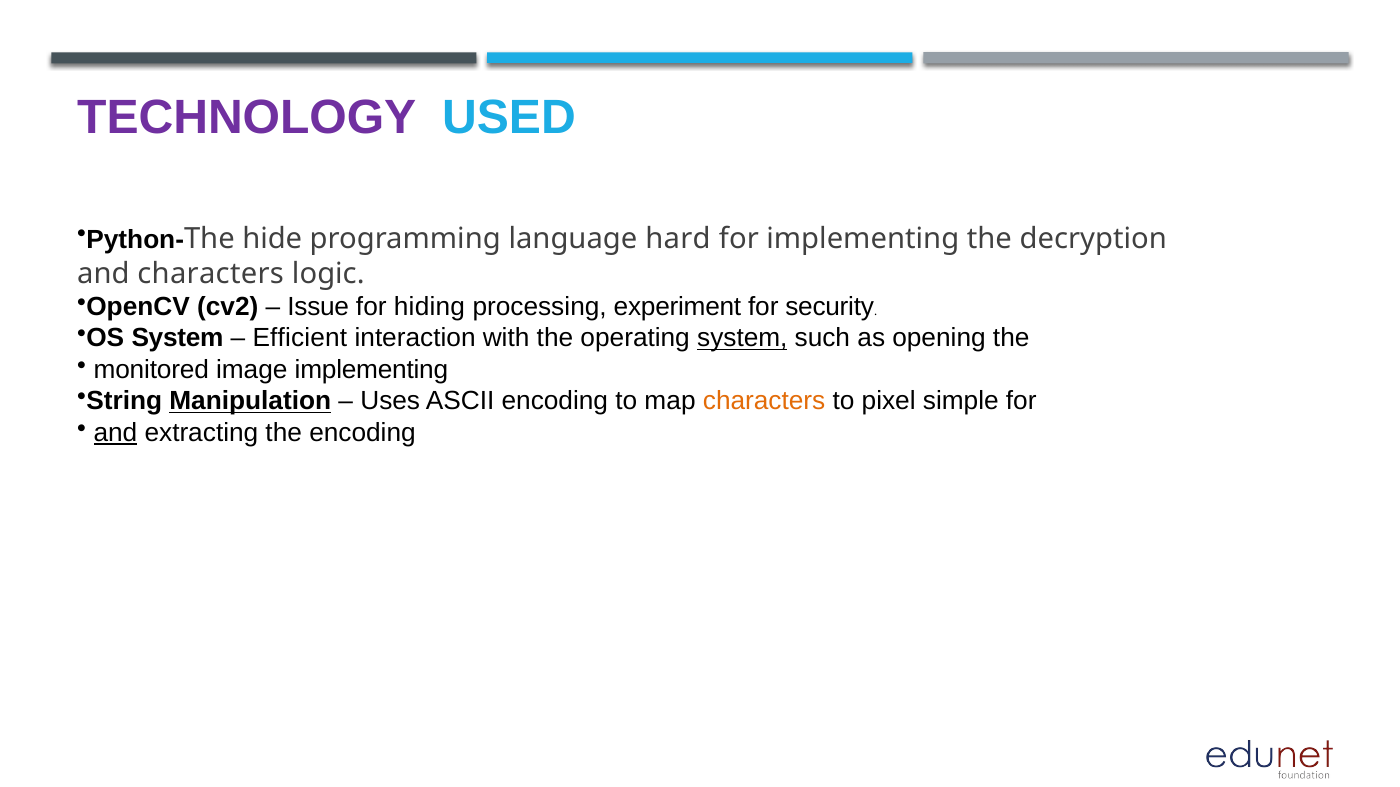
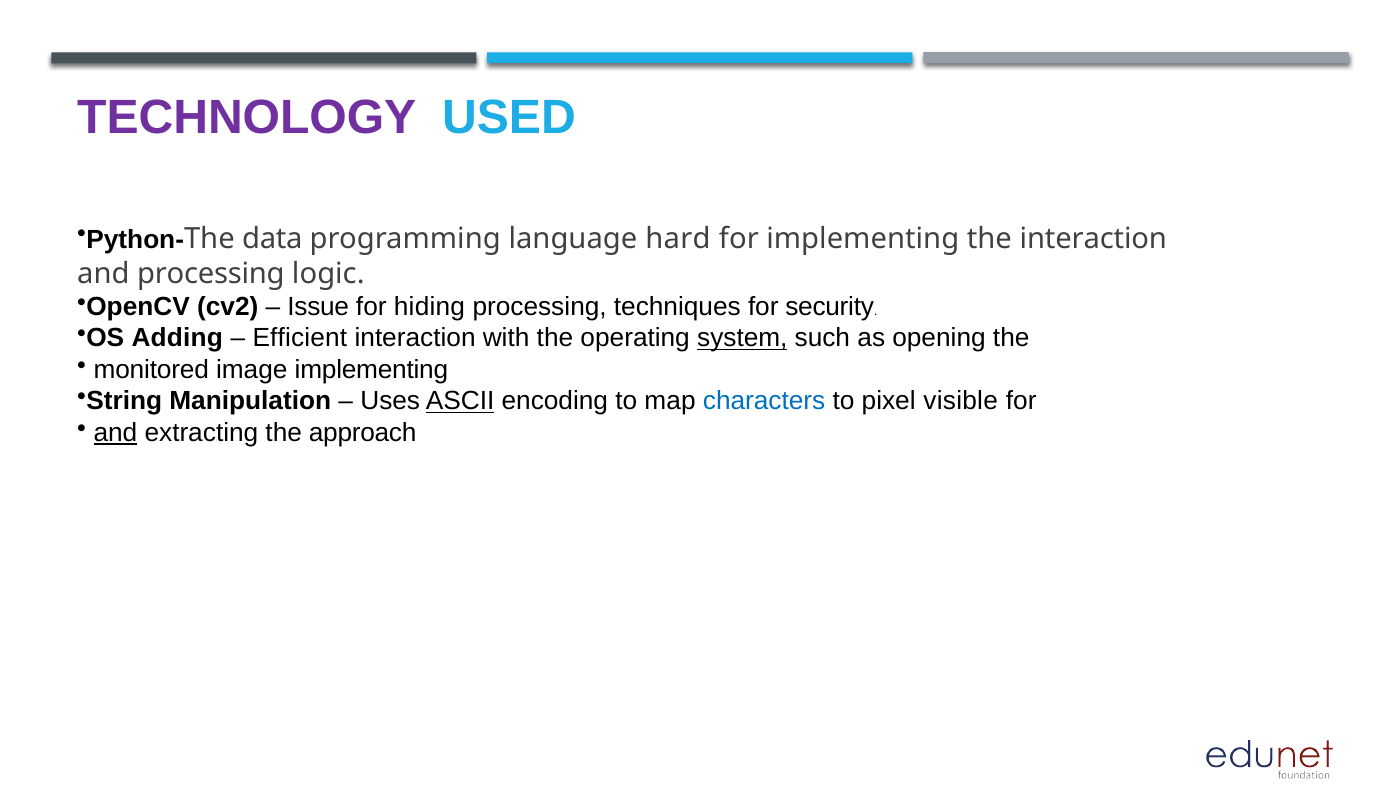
hide: hide -> data (272, 239)
the decryption: decryption -> interaction (1093, 239)
and characters: characters -> processing (211, 274)
experiment: experiment -> techniques (677, 307)
OS System: System -> Adding (177, 338)
Manipulation underline: present -> none (250, 401)
ASCII underline: none -> present (460, 401)
characters colour: orange -> blue (764, 401)
simple: simple -> visible (961, 401)
the encoding: encoding -> approach (363, 433)
